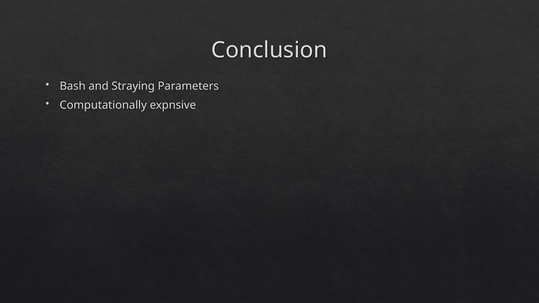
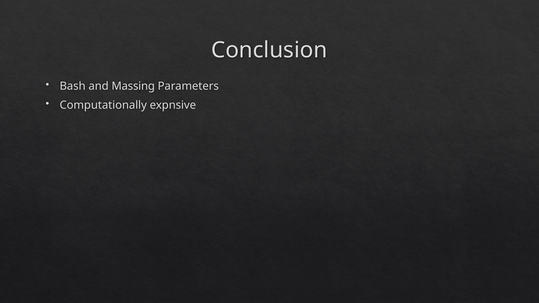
Straying: Straying -> Massing (133, 86)
